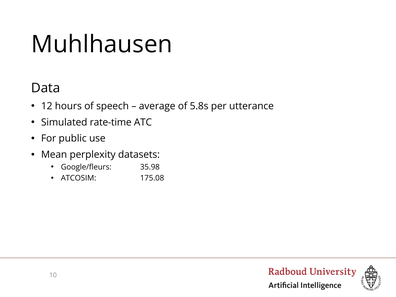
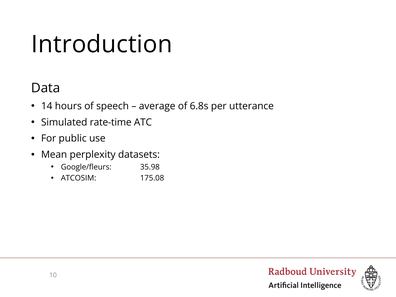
Muhlhausen: Muhlhausen -> Introduction (102, 44)
12: 12 -> 14 (47, 106)
5.8s: 5.8s -> 6.8s (199, 106)
